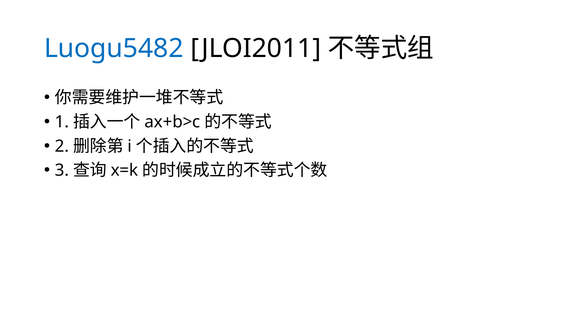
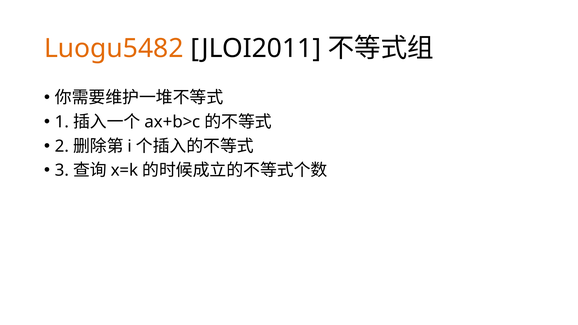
Luogu5482 colour: blue -> orange (114, 49)
